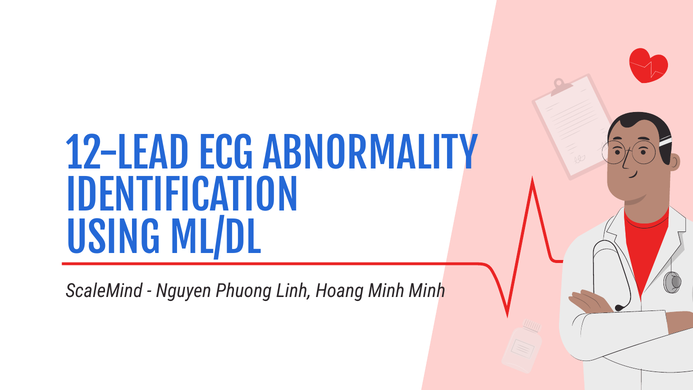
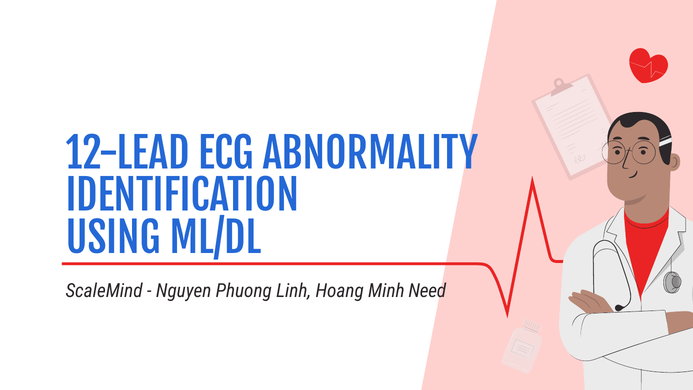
Minh Minh: Minh -> Need (427, 291)
